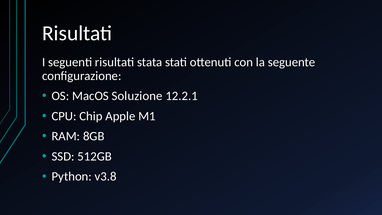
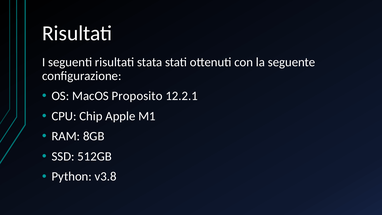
Soluzione: Soluzione -> Proposito (137, 96)
